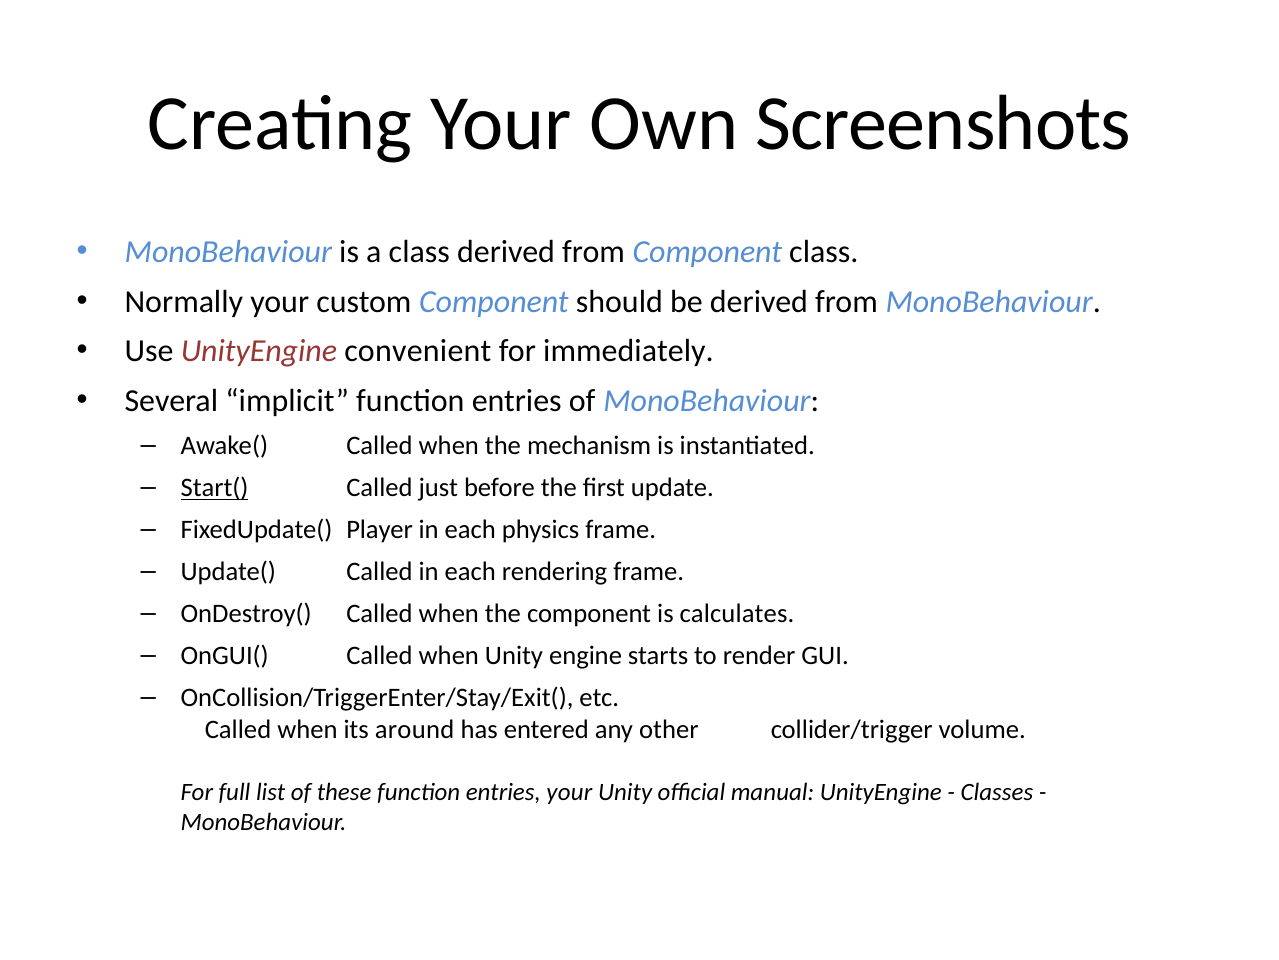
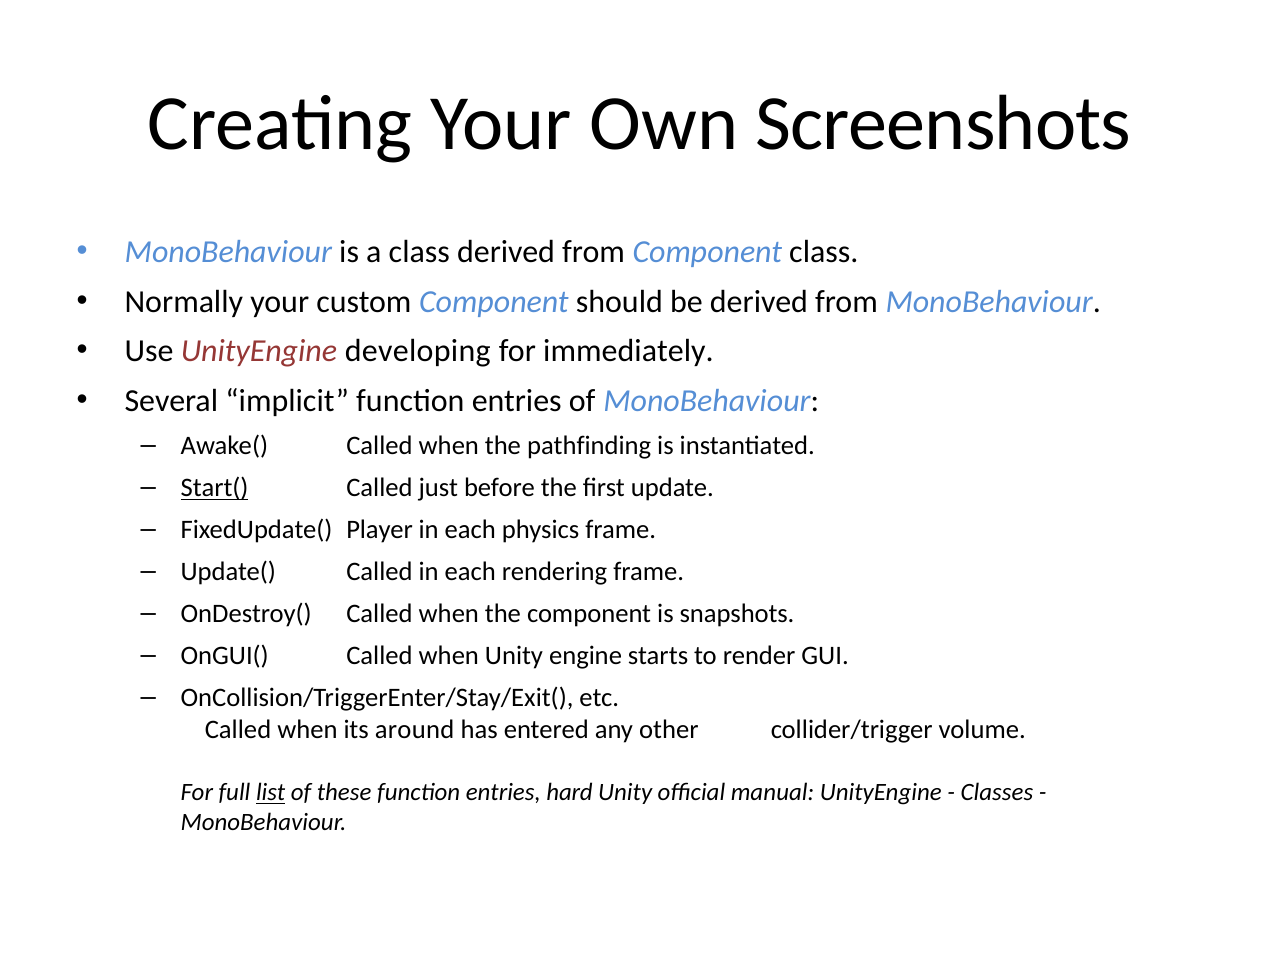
convenient: convenient -> developing (418, 351)
mechanism: mechanism -> pathfinding (589, 446)
calculates: calculates -> snapshots (737, 613)
list underline: none -> present (271, 792)
entries your: your -> hard (570, 792)
